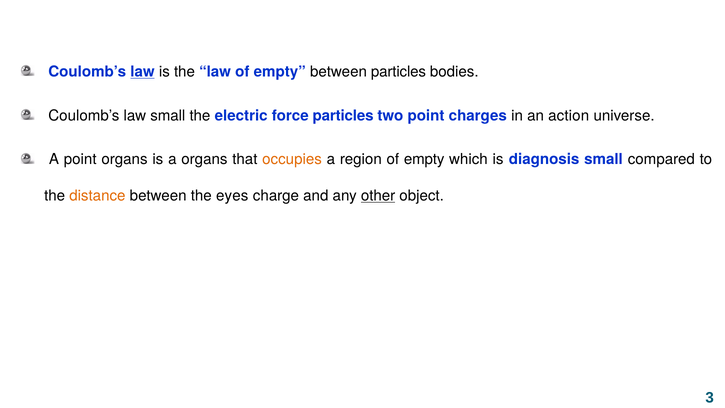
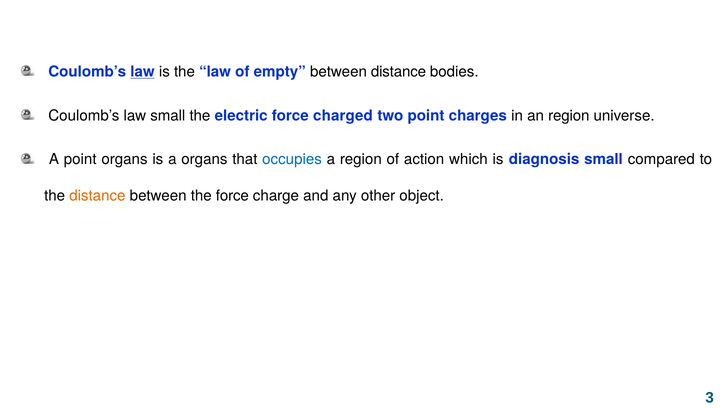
between particles: particles -> distance (398, 72)
force particles: particles -> charged (343, 116)
an action: action -> region (569, 116)
occupies colour: orange -> blue (292, 159)
region of empty: empty -> action (424, 159)
the eyes: eyes -> force (232, 196)
other underline: present -> none (378, 196)
